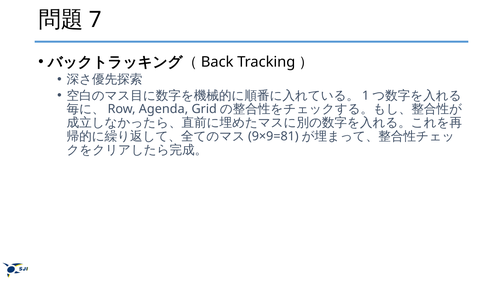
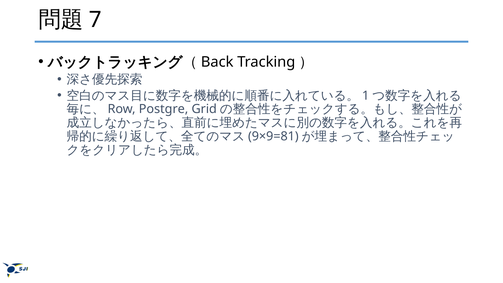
Agenda: Agenda -> Postgre (164, 109)
